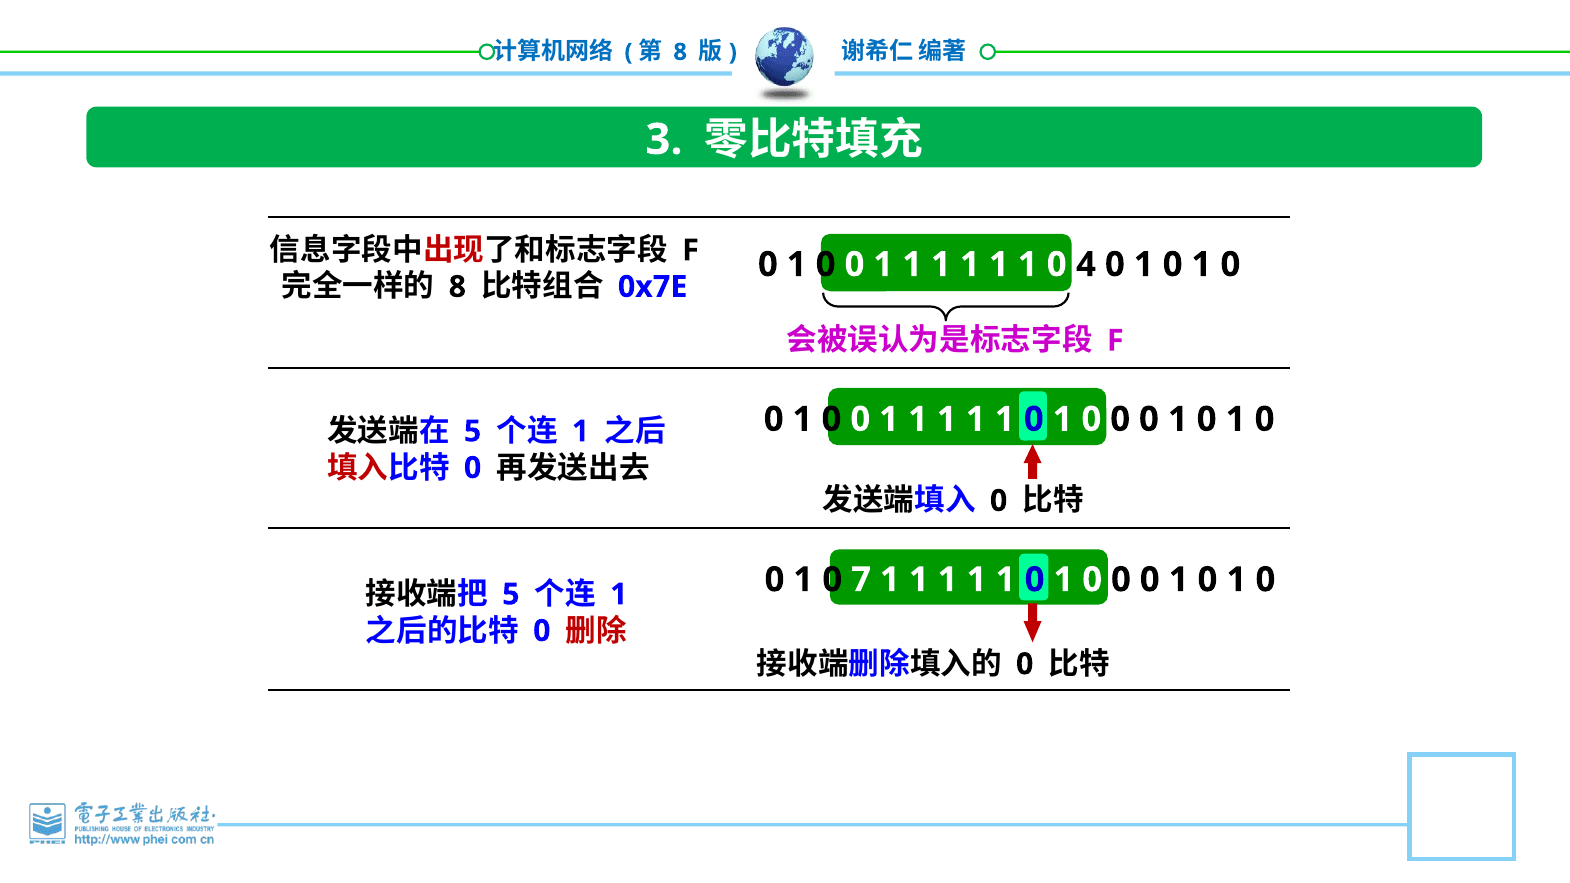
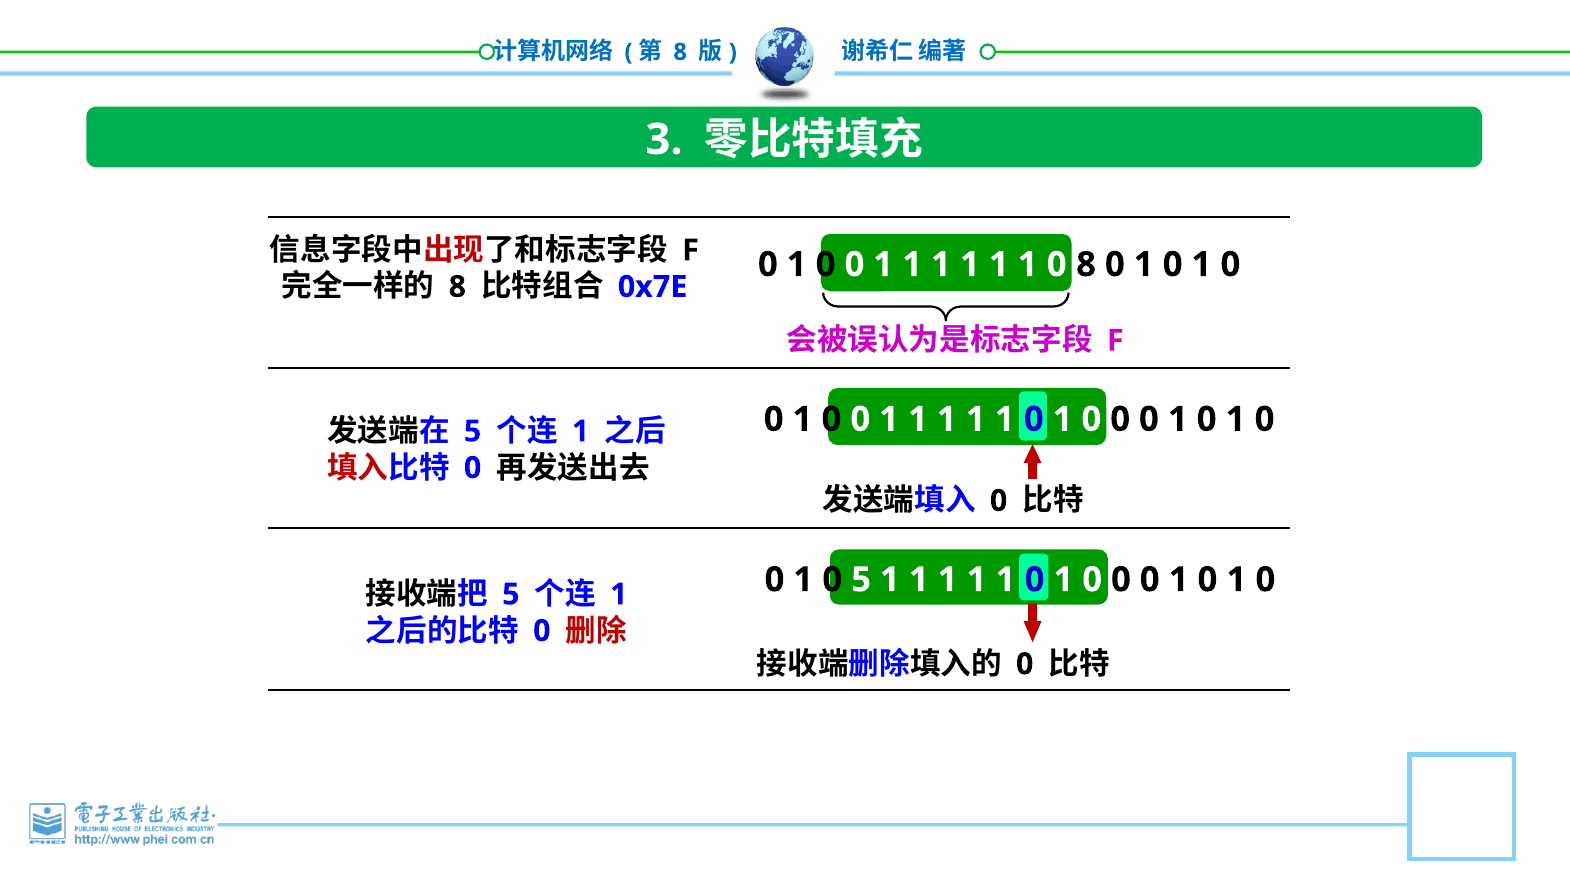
0 4: 4 -> 8 (1086, 265)
0 7: 7 -> 5 (861, 580)
